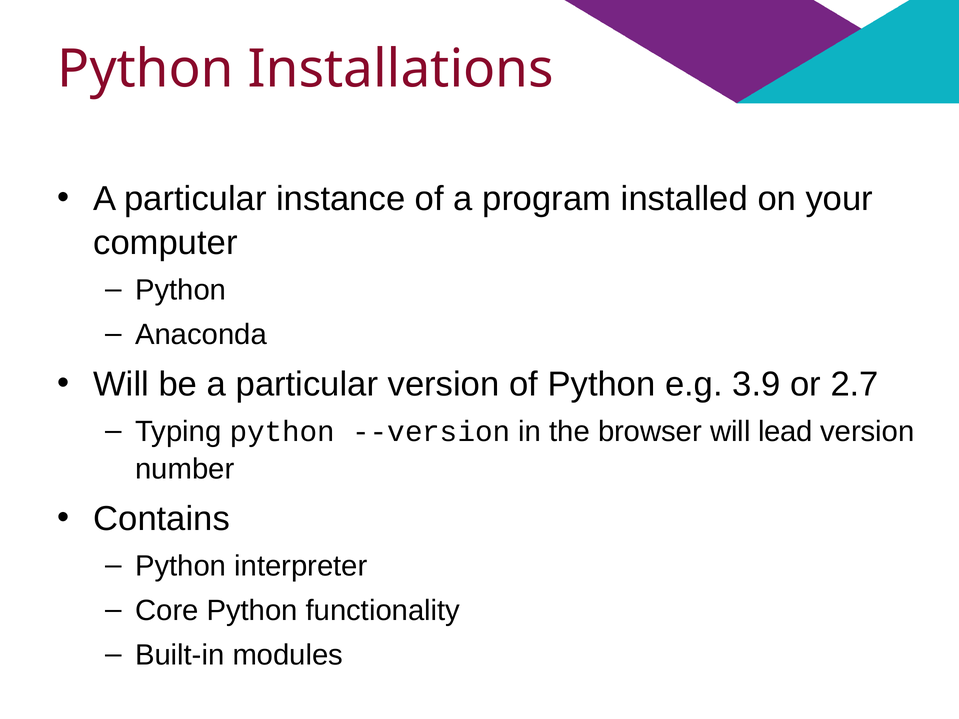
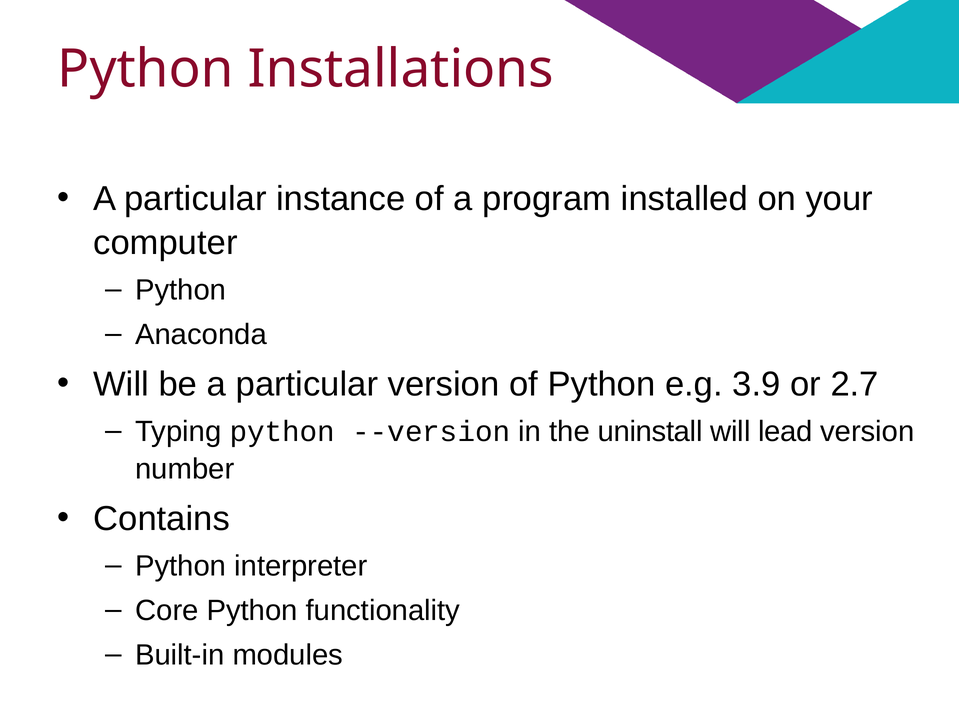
browser: browser -> uninstall (650, 432)
